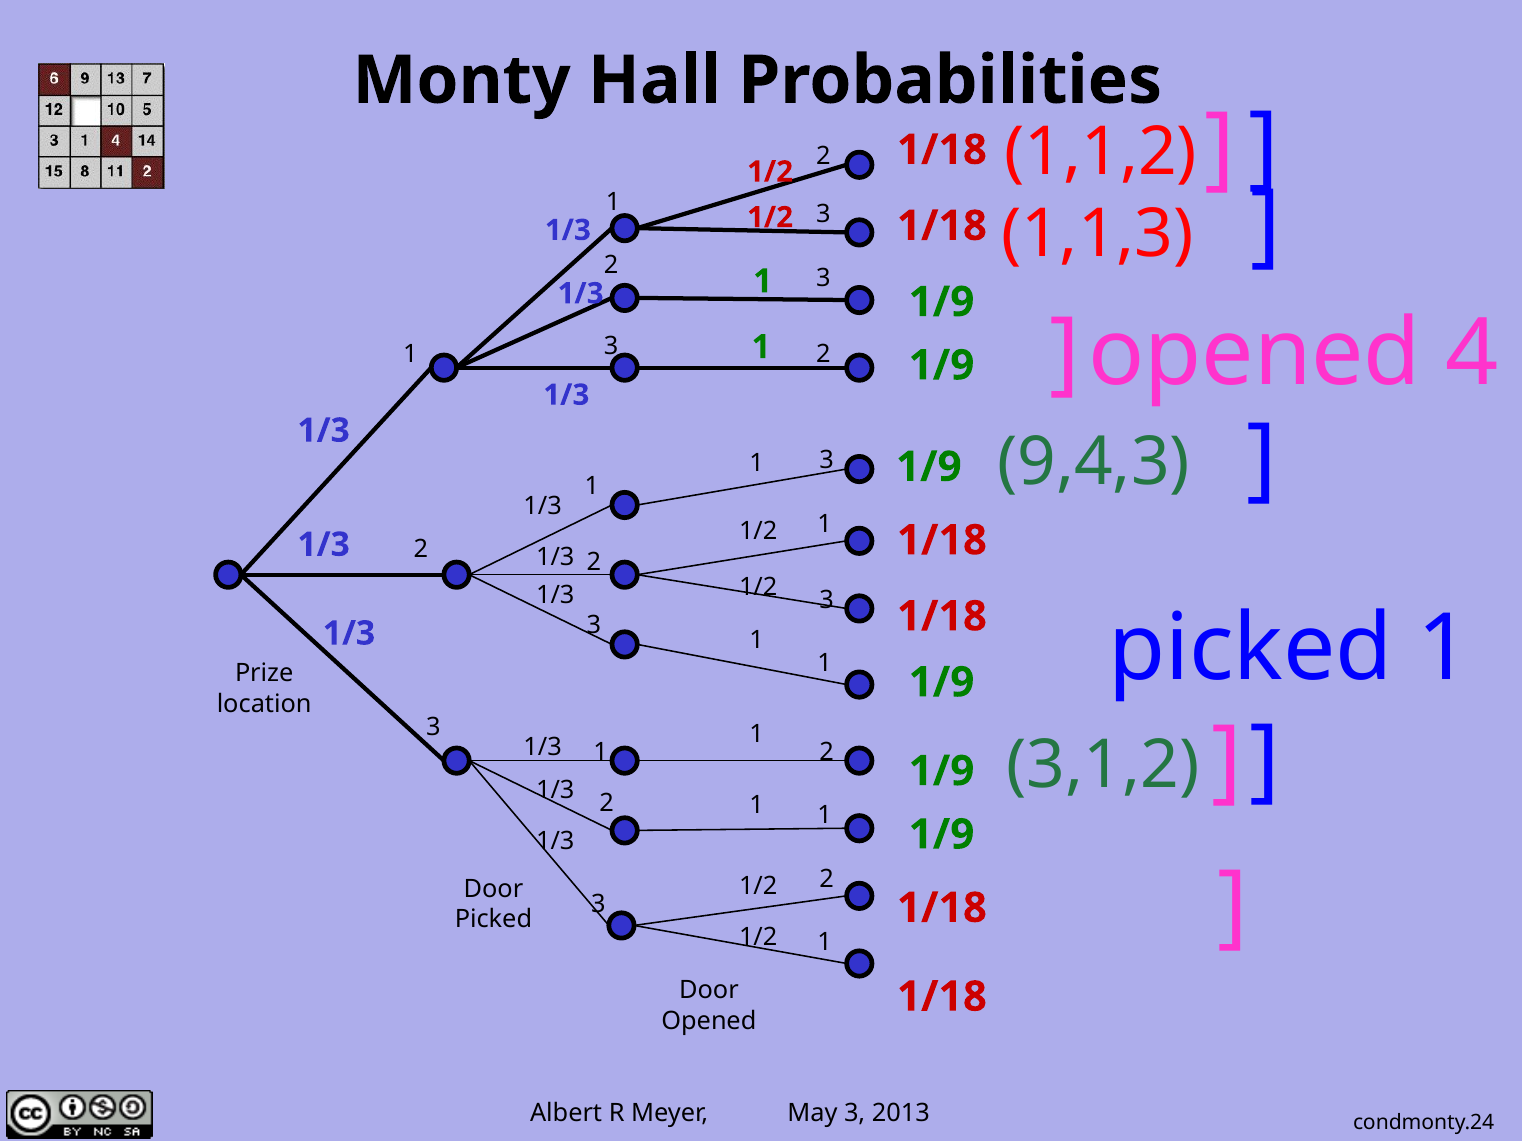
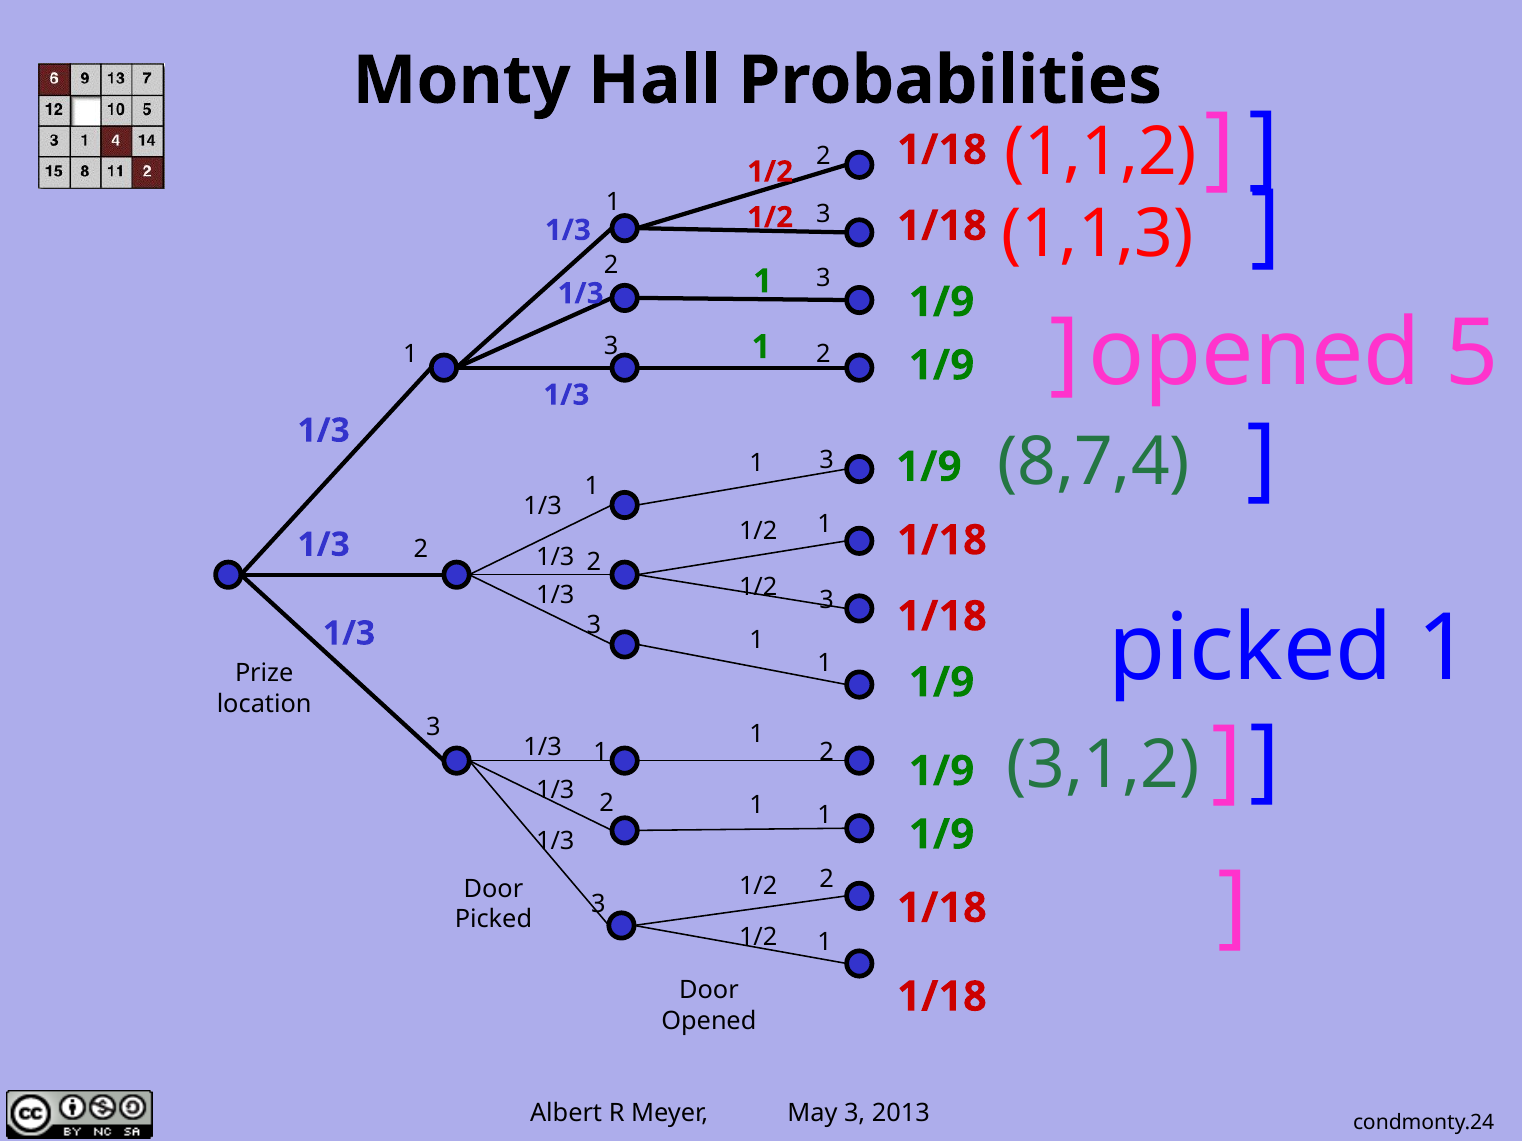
4: 4 -> 5 (1472, 354)
9,4,3: 9,4,3 -> 8,7,4 (1094, 463)
